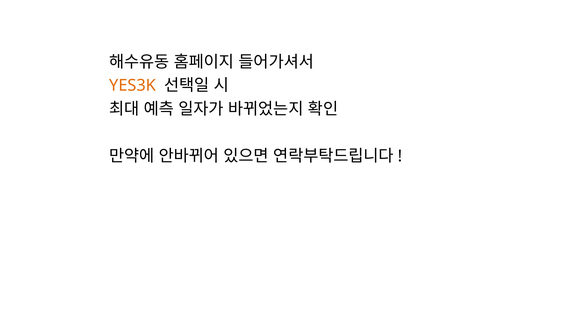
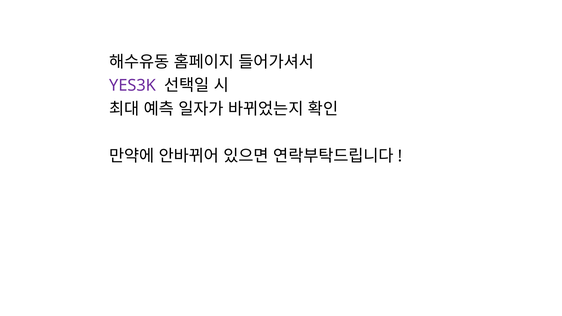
YES3K colour: orange -> purple (133, 86)
